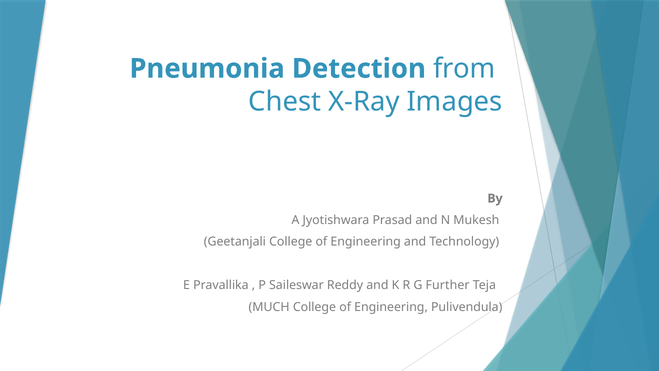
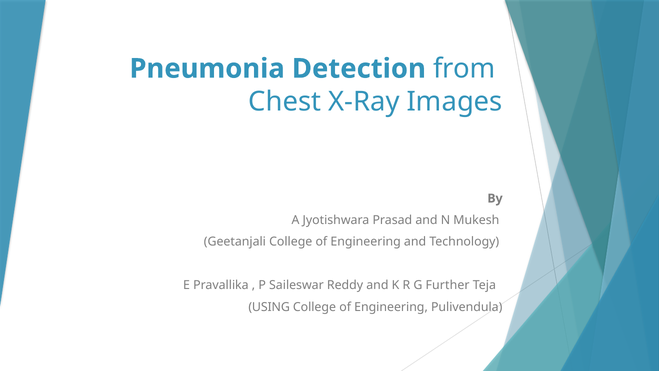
MUCH: MUCH -> USING (269, 307)
